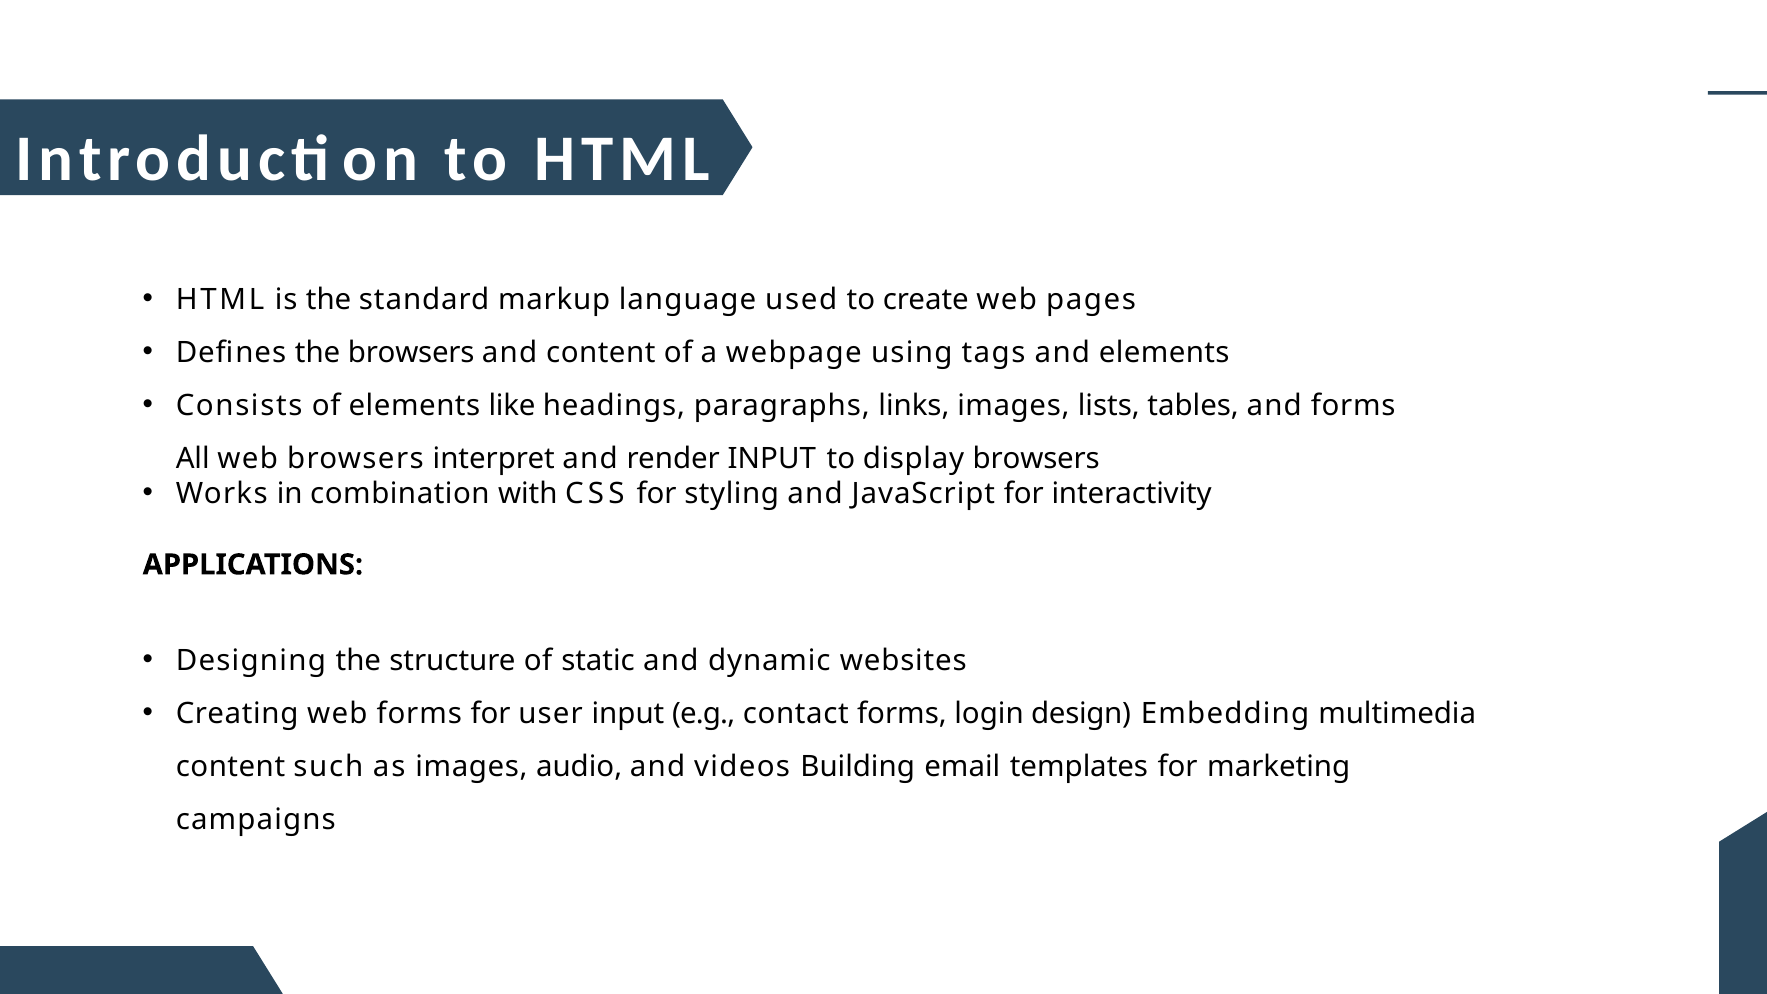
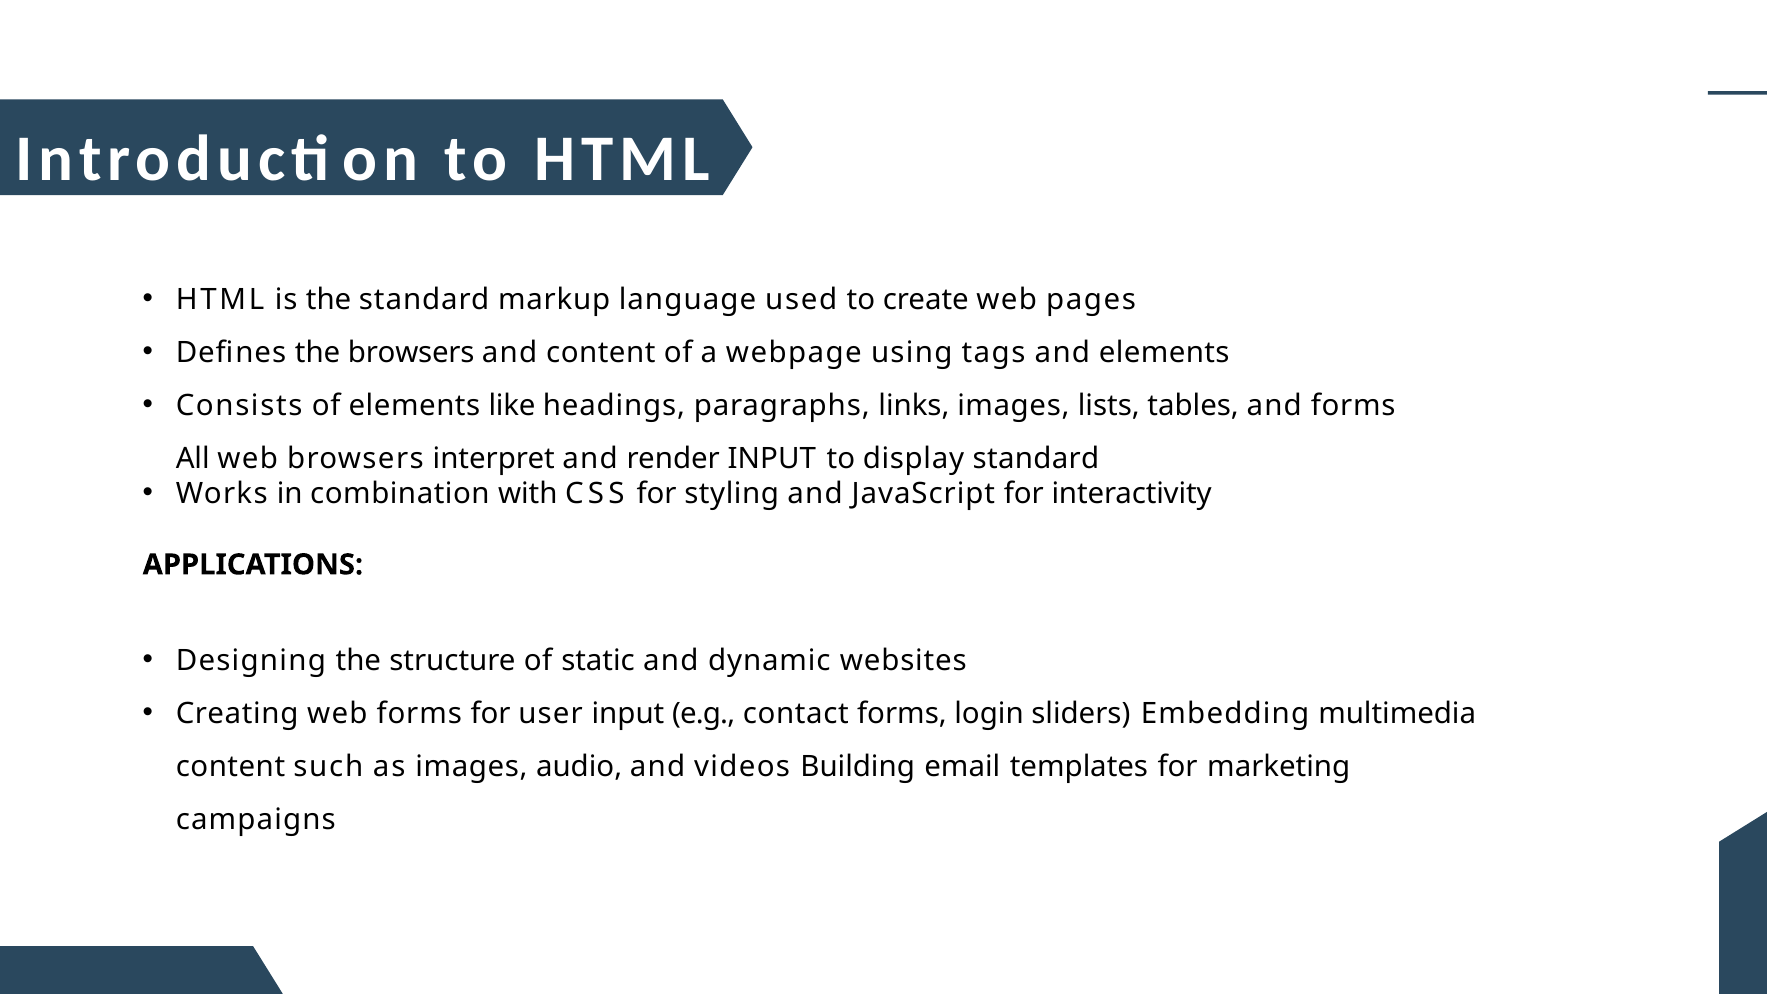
display browsers: browsers -> standard (1036, 458)
design: design -> sliders (1081, 714)
